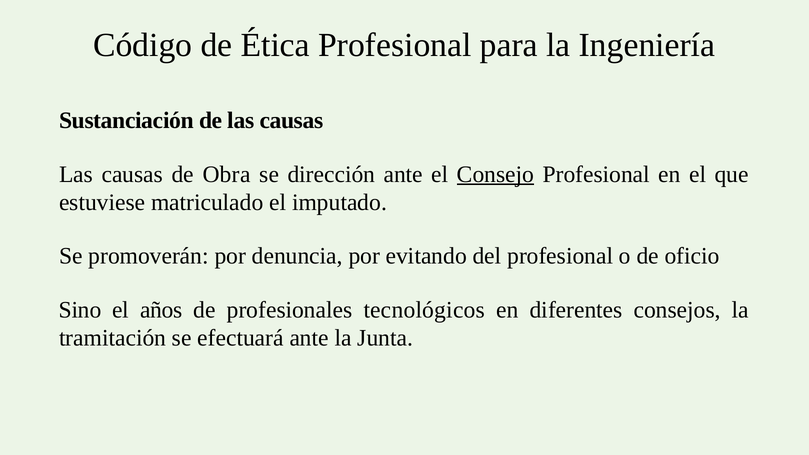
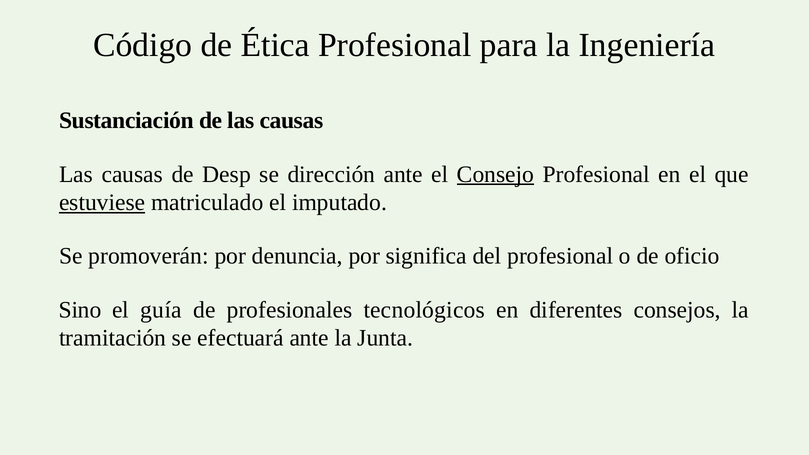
Obra: Obra -> Desp (227, 174)
estuviese underline: none -> present (102, 203)
evitando: evitando -> significa (426, 256)
años: años -> guía (161, 310)
